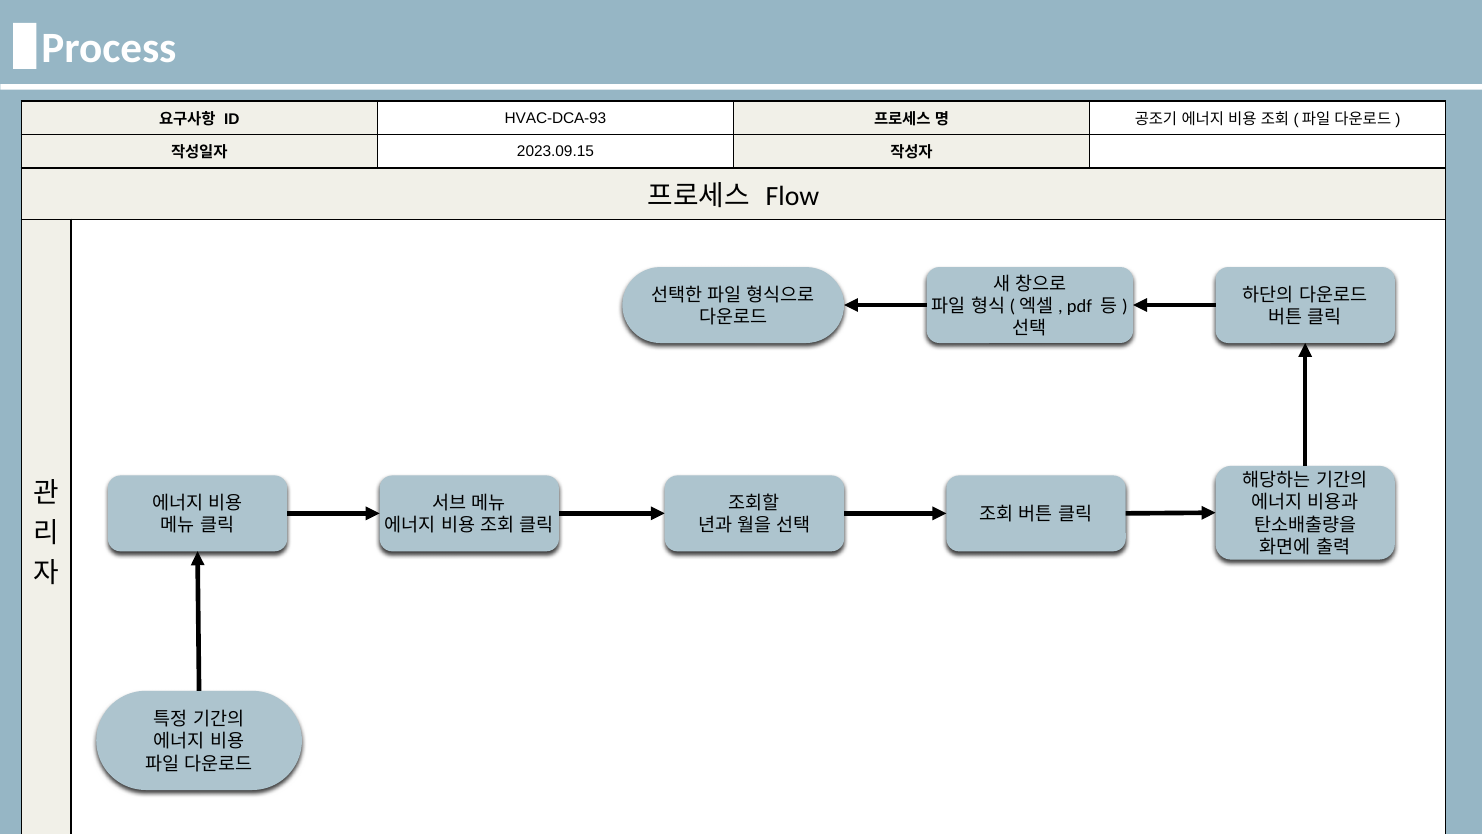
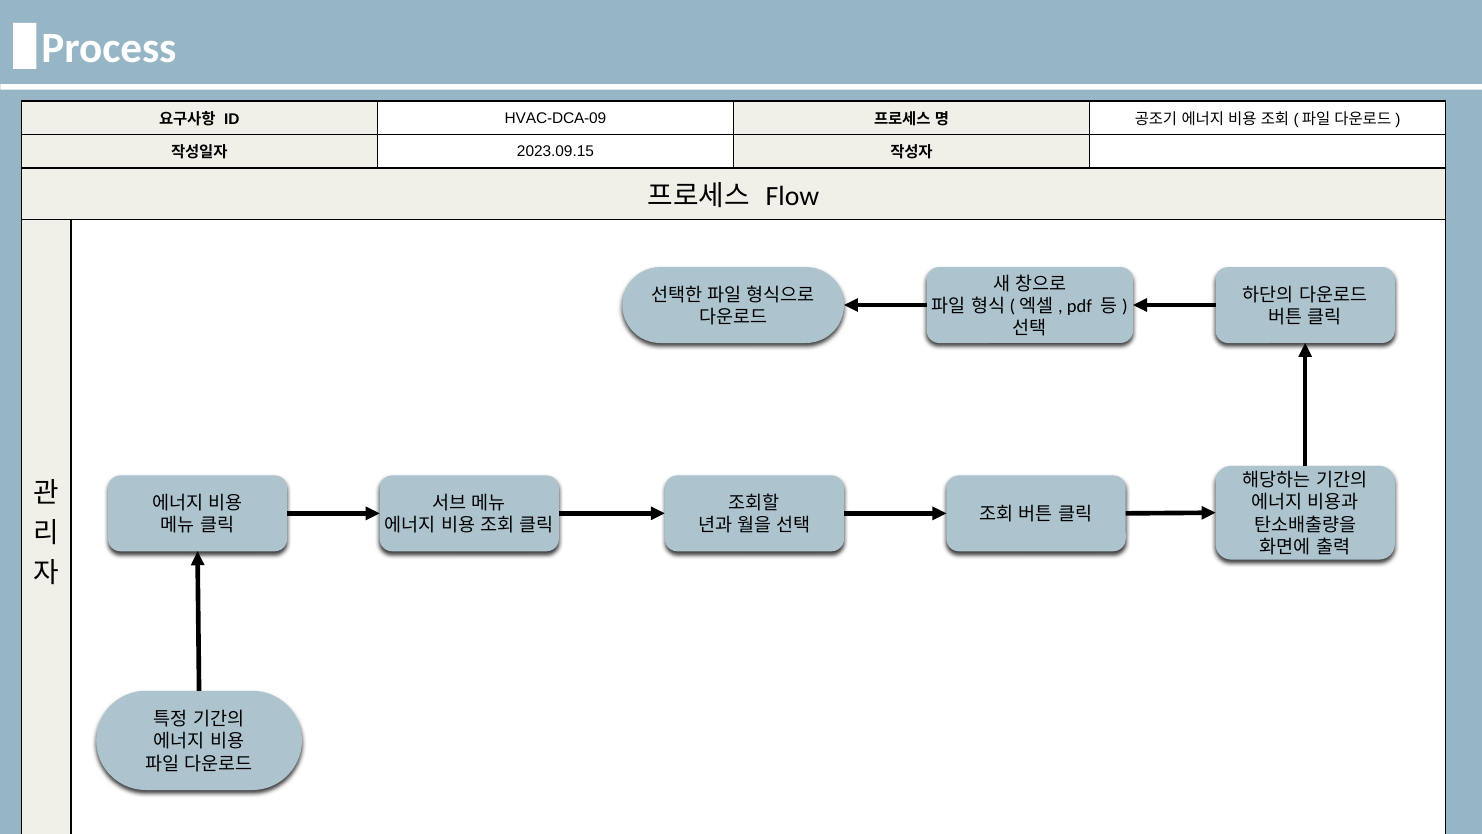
HVAC-DCA-93: HVAC-DCA-93 -> HVAC-DCA-09 (555, 118)
